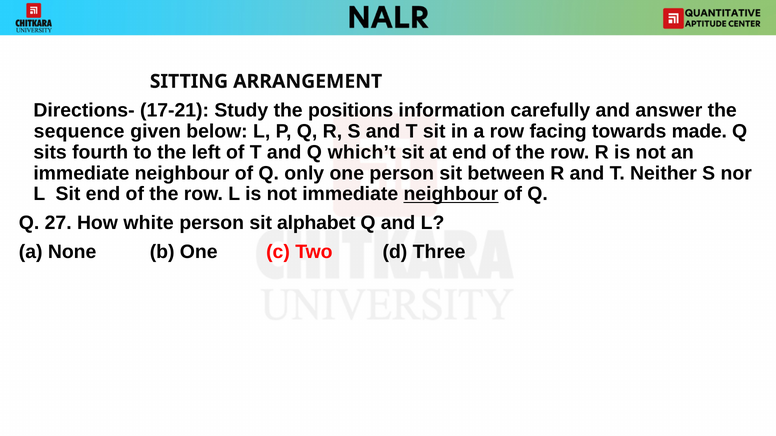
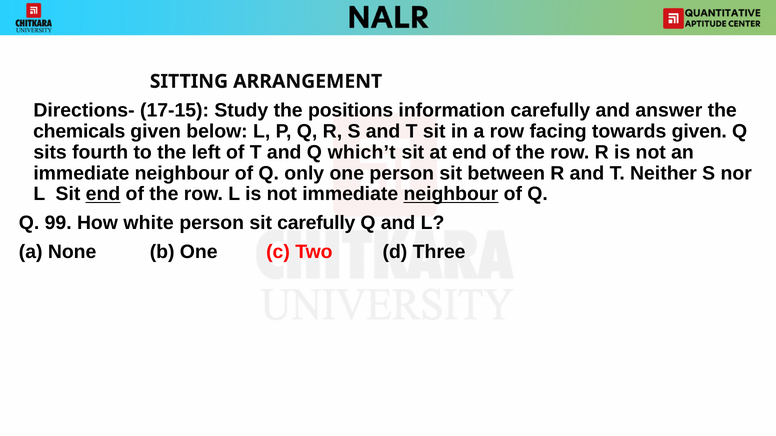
17-21: 17-21 -> 17-15 (175, 111)
sequence: sequence -> chemicals (79, 131)
towards made: made -> given (699, 131)
end underline: none -> present (103, 194)
27: 27 -> 99 (58, 223)
sit alphabet: alphabet -> carefully (316, 223)
